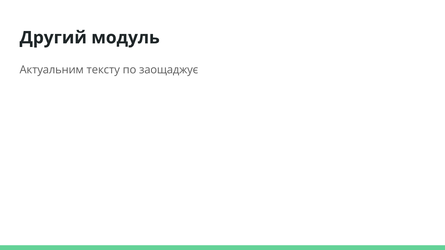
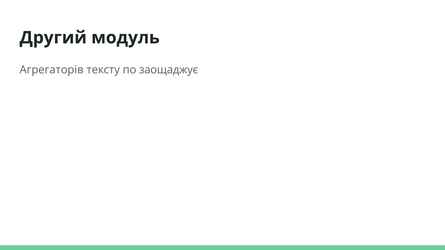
Актуальним: Актуальним -> Агрегаторів (52, 70)
